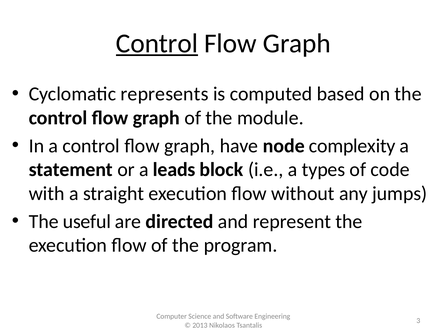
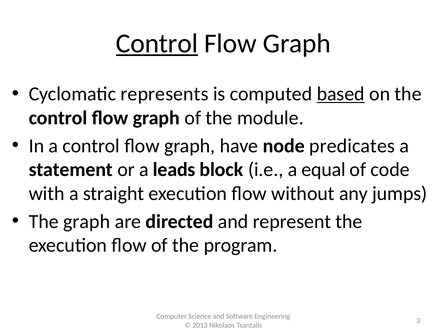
based underline: none -> present (341, 94)
complexity: complexity -> predicates (352, 145)
types: types -> equal (324, 169)
The useful: useful -> graph (87, 221)
